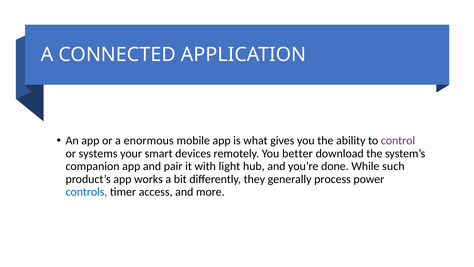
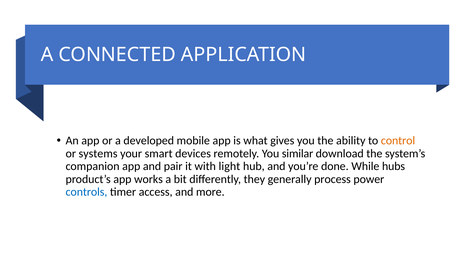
enormous: enormous -> developed (149, 141)
control colour: purple -> orange (398, 141)
better: better -> similar (298, 153)
such: such -> hubs (394, 166)
